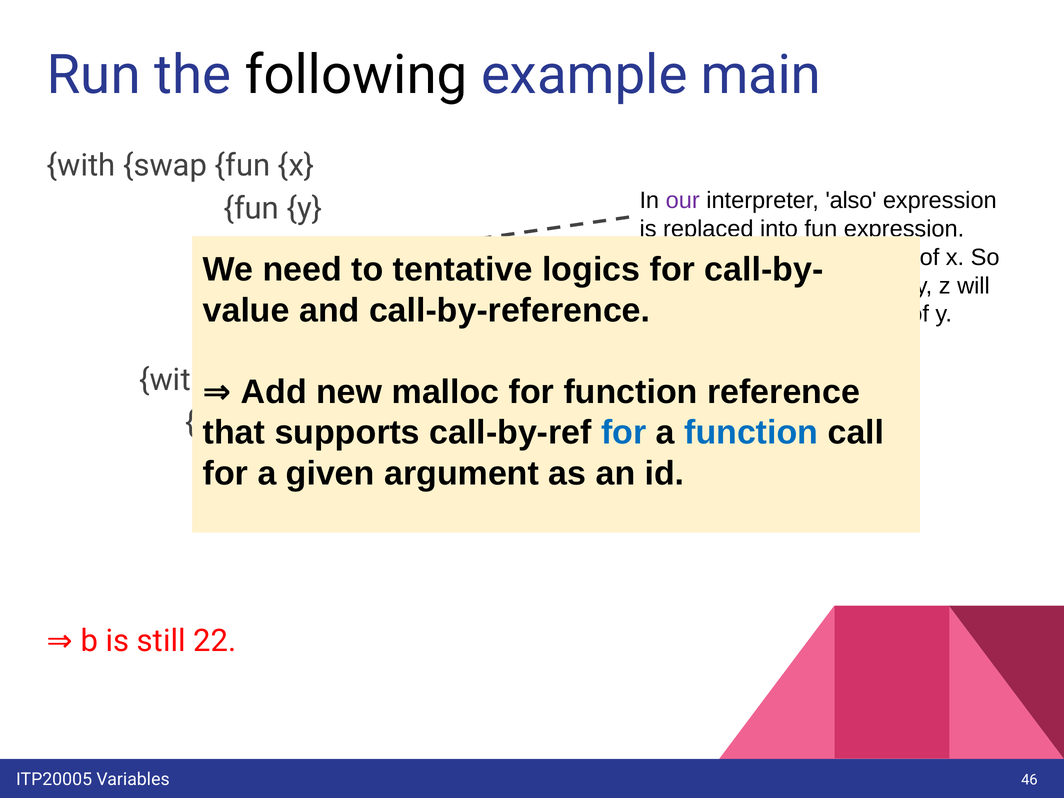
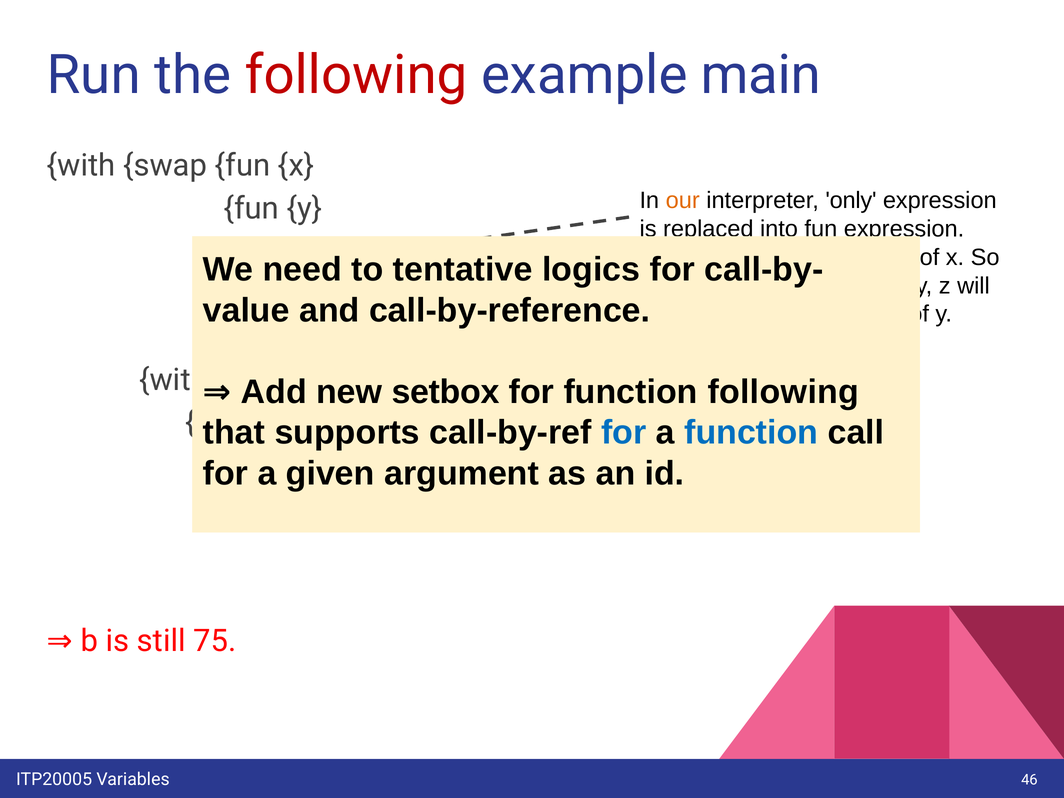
following colour: black -> red (356, 75)
our colour: purple -> orange (683, 201)
interpreter also: also -> only (851, 201)
malloc: malloc -> setbox (446, 392)
function reference: reference -> following (783, 392)
22: 22 -> 75 (215, 641)
